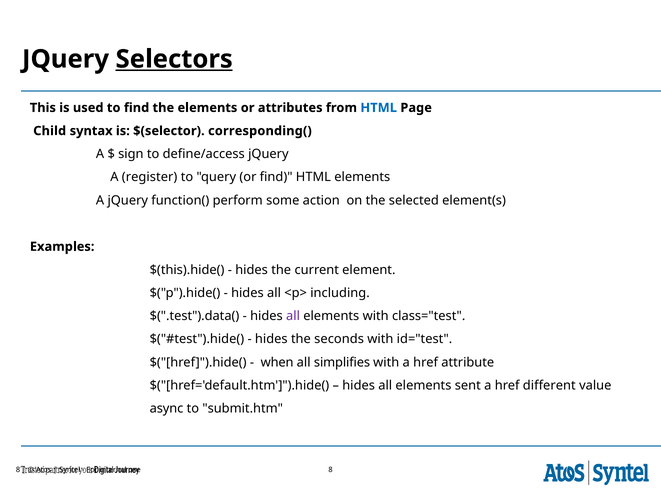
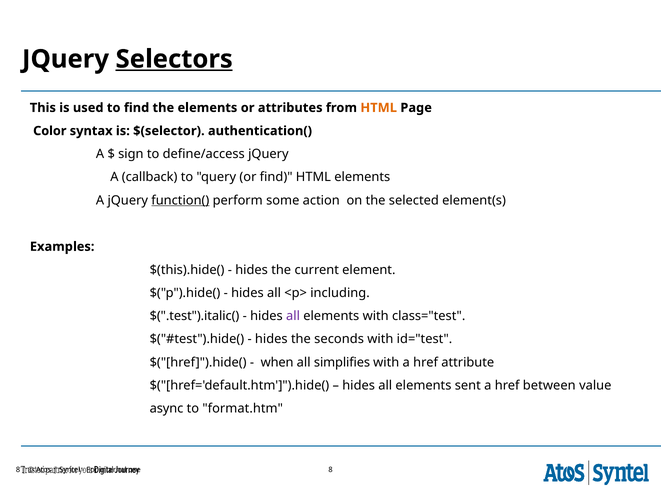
HTML colour: blue -> orange (379, 108)
Child: Child -> Color (50, 131)
corresponding(: corresponding( -> authentication( (260, 131)
register: register -> callback (150, 177)
function( underline: none -> present (180, 200)
$(".test").data(: $(".test").data( -> $(".test").italic( (194, 316)
different: different -> between (549, 385)
submit.htm: submit.htm -> format.htm (243, 408)
